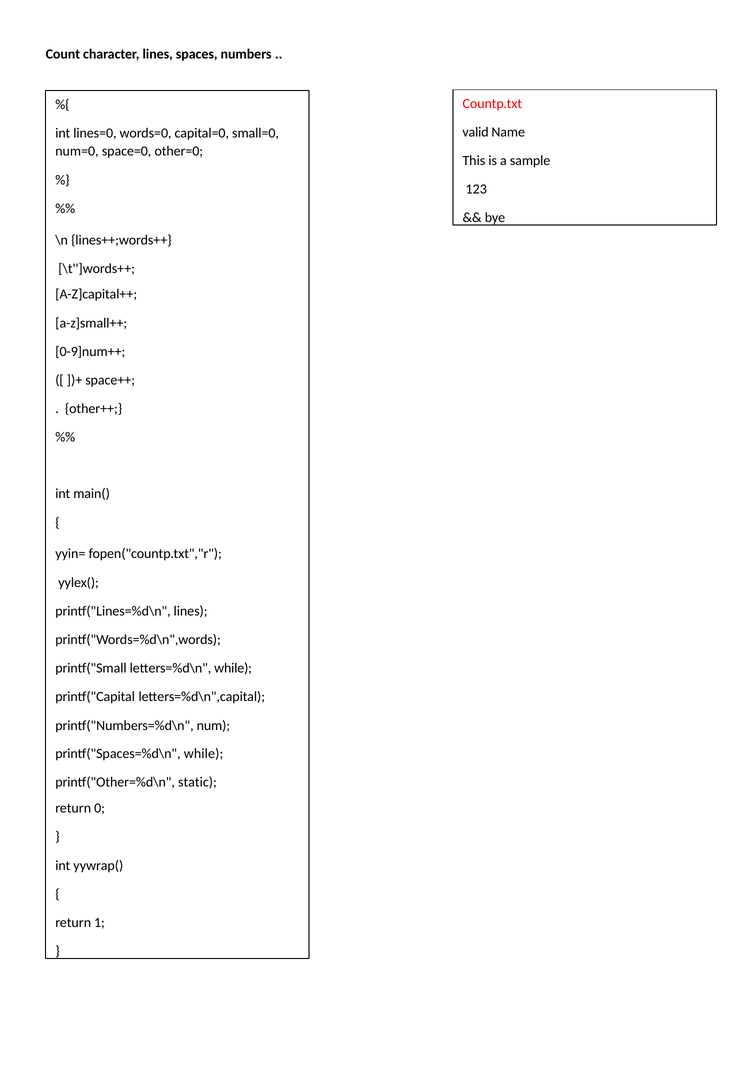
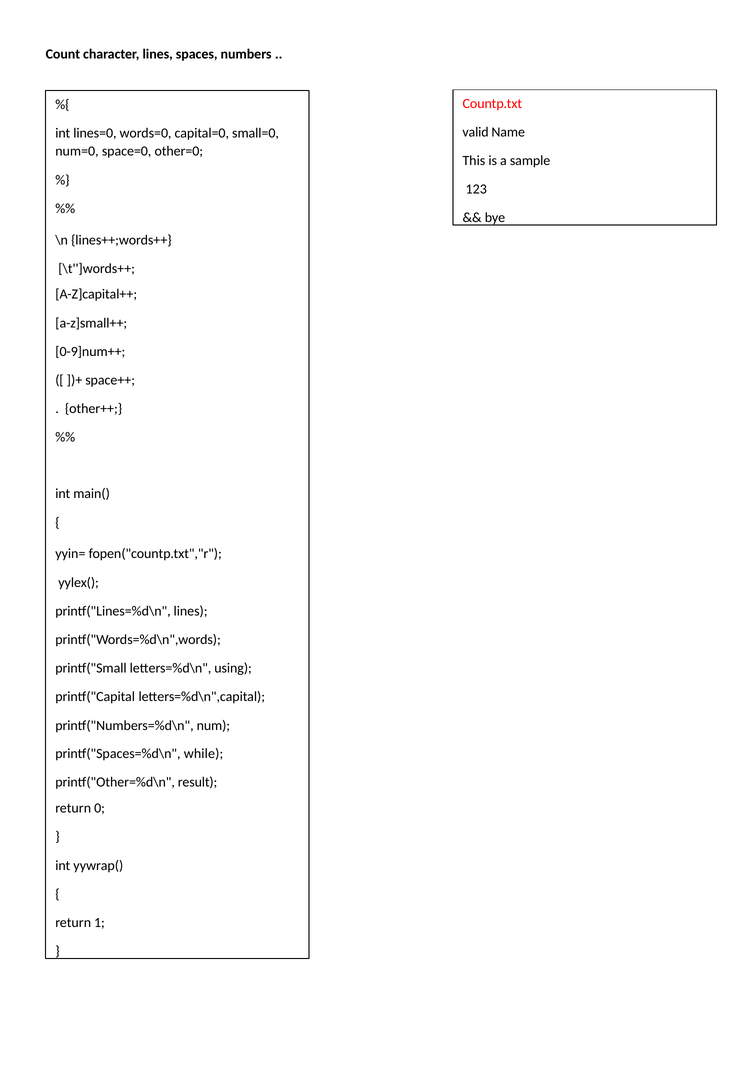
letters=%d\n while: while -> using (233, 668)
static: static -> result (198, 782)
